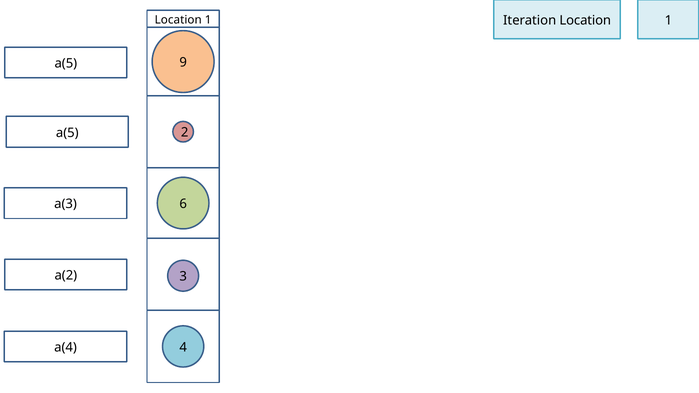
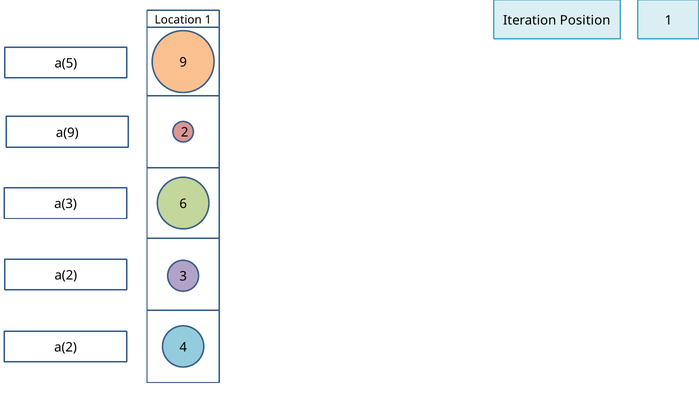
Iteration Location: Location -> Position (585, 20)
a(5: a(5 -> a(9 (67, 133)
a(4: a(4 -> a(2 (66, 348)
